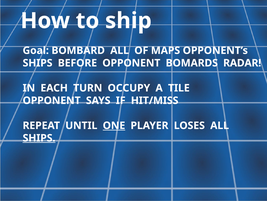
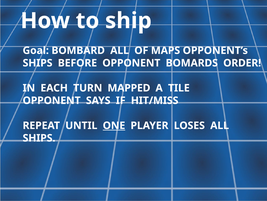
RADAR: RADAR -> ORDER (242, 63)
OCCUPY: OCCUPY -> MAPPED (129, 88)
SHIPS underline: present -> none (39, 138)
